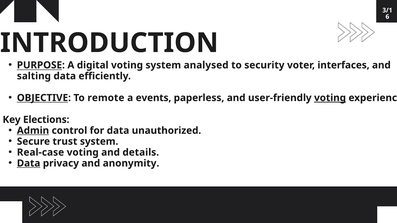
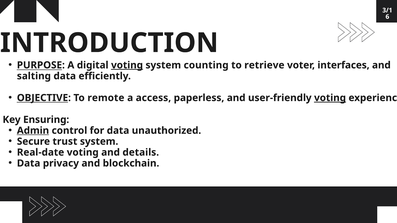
voting underline: none -> present (127, 65)
analysed: analysed -> counting (206, 65)
security: security -> retrieve (264, 65)
events: events -> access (153, 98)
Elections: Elections -> Ensuring (46, 120)
Real-case: Real-case -> Real-date (41, 153)
Data underline: present -> none (29, 163)
anonymity: anonymity -> blockchain (131, 163)
